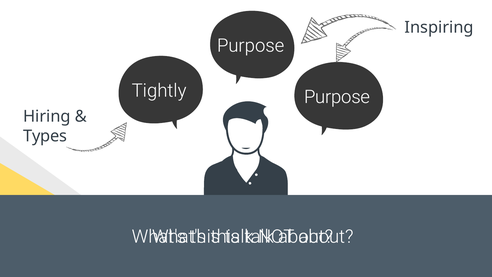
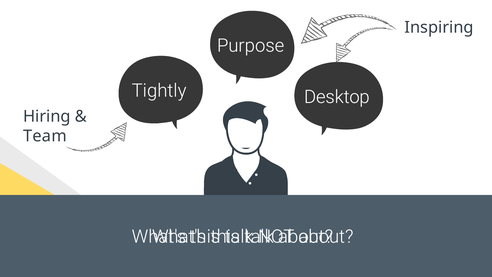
Purpose: Purpose -> Desktop (337, 97)
Types: Types -> Team (45, 136)
